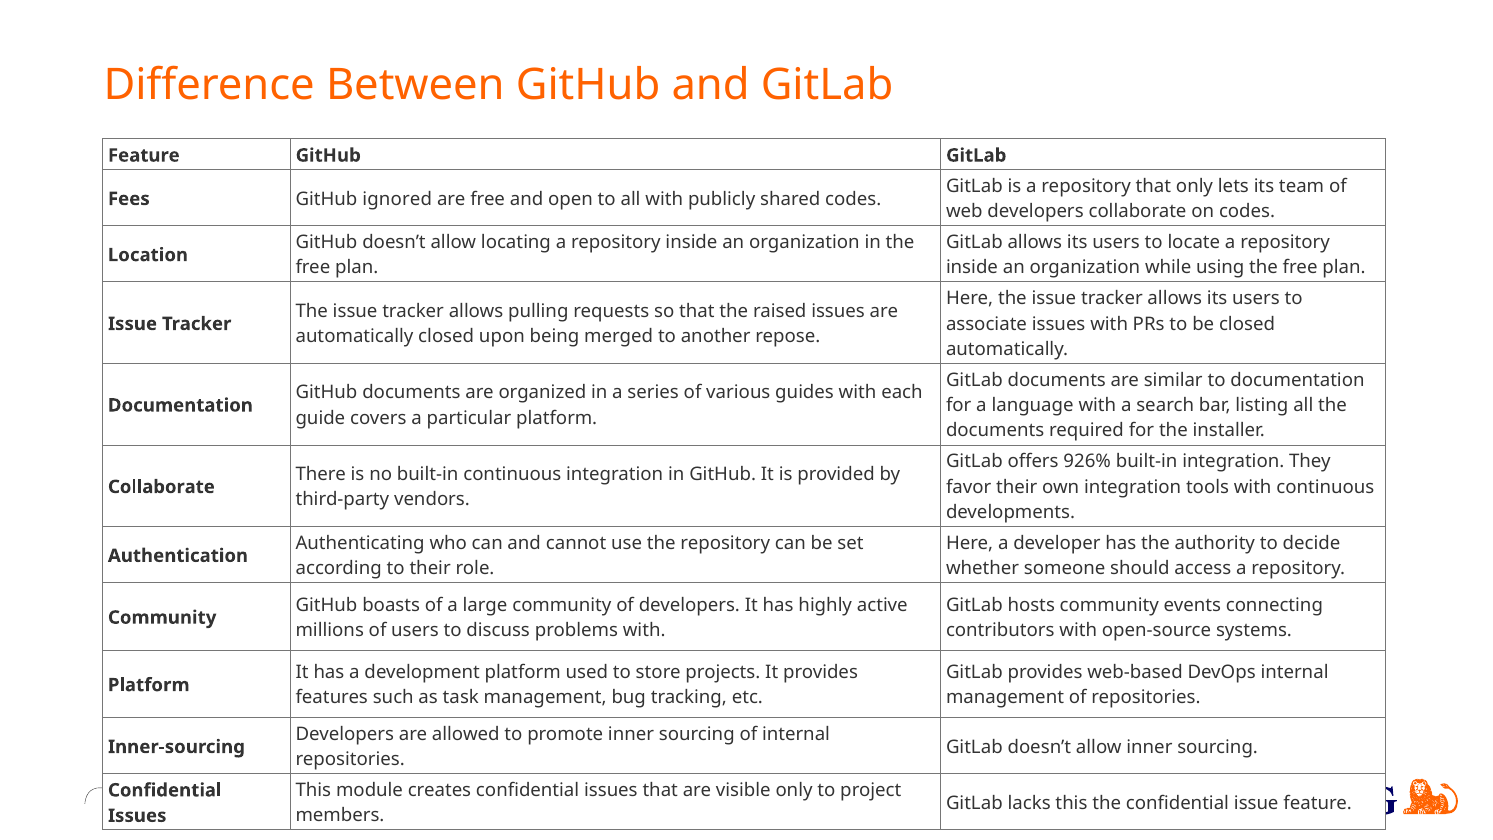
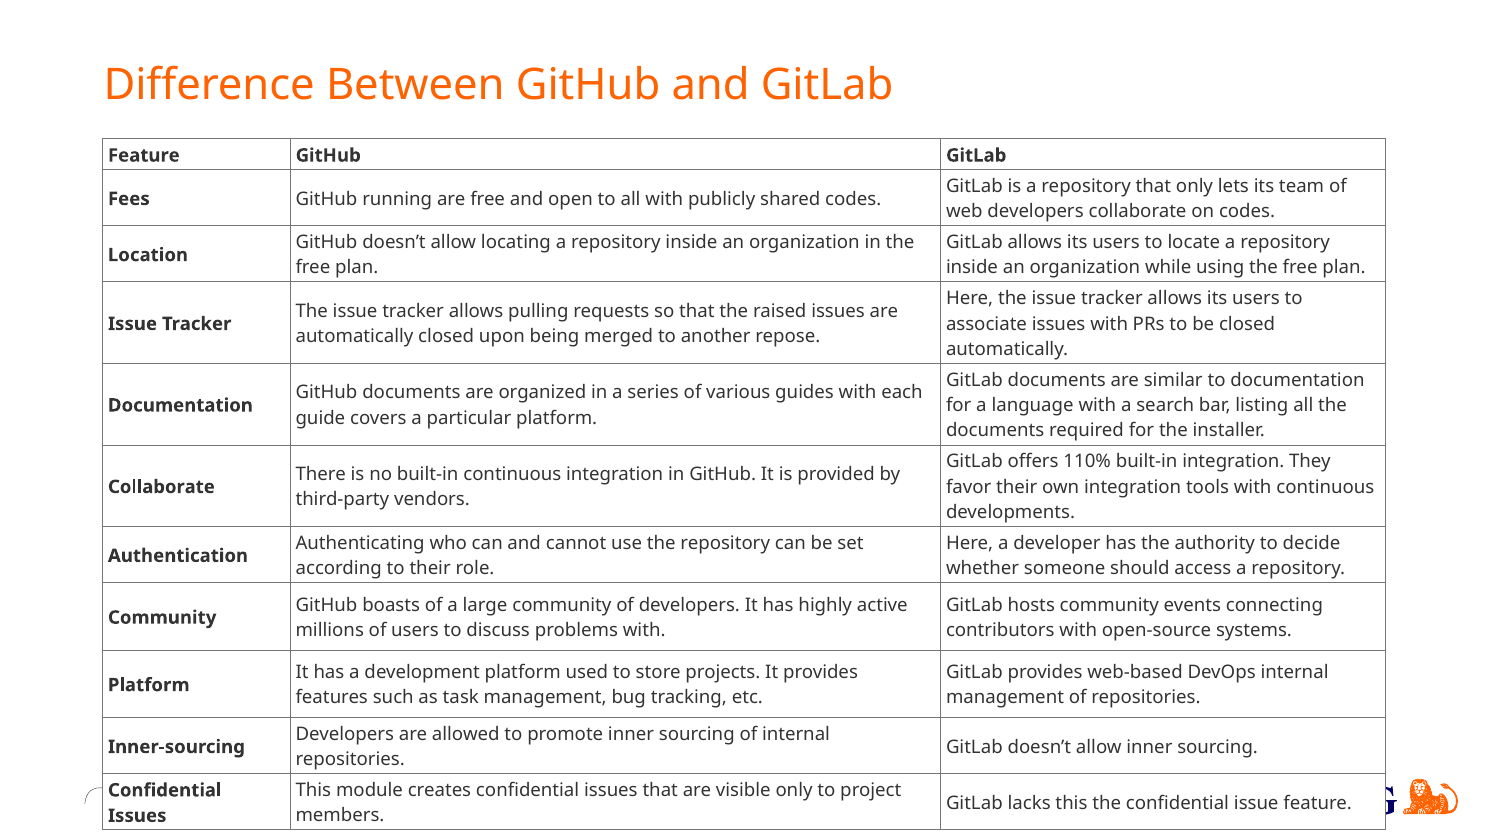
ignored: ignored -> running (397, 199)
926%: 926% -> 110% (1087, 461)
